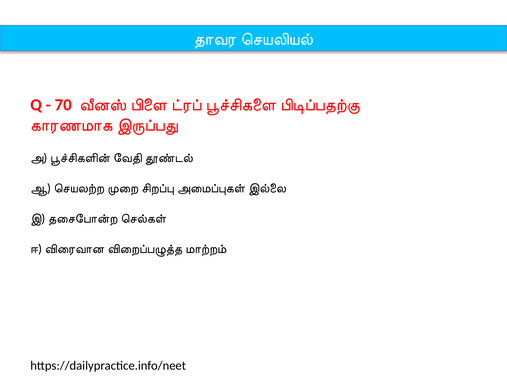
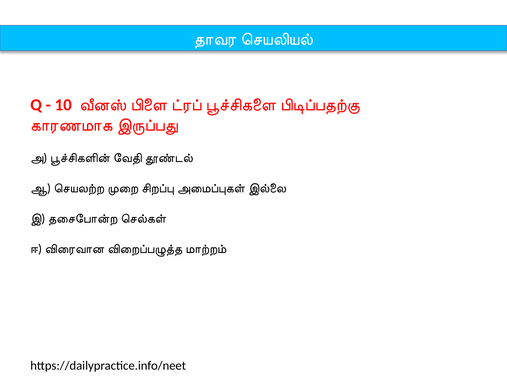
70: 70 -> 10 (63, 105)
